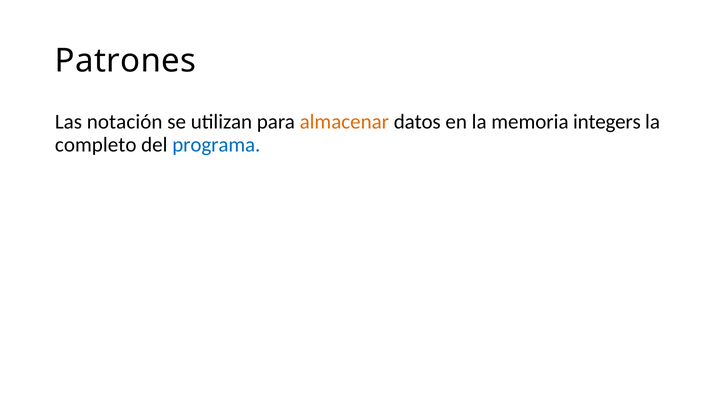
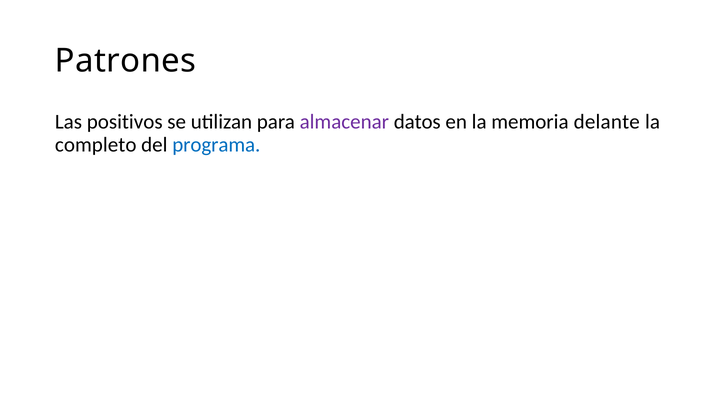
notación: notación -> positivos (125, 122)
almacenar colour: orange -> purple (344, 122)
integers: integers -> delante (607, 122)
